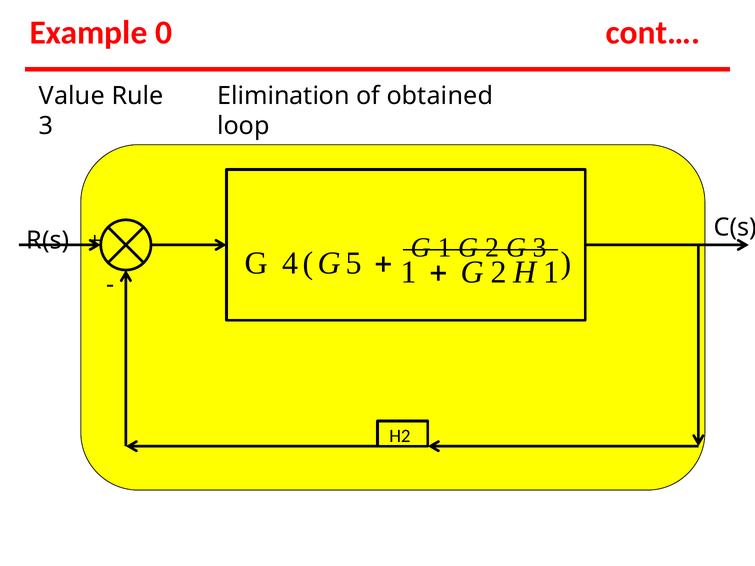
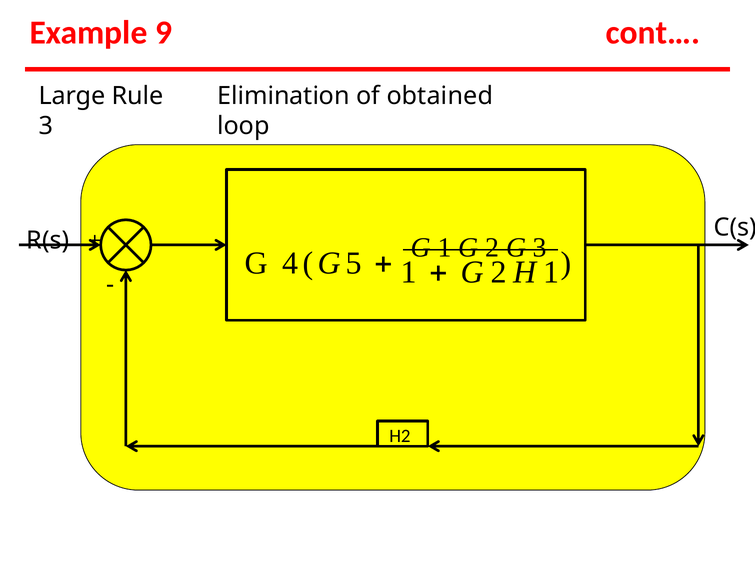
0: 0 -> 9 (164, 33)
Value: Value -> Large (72, 96)
